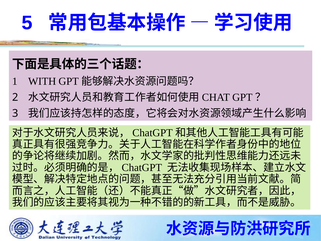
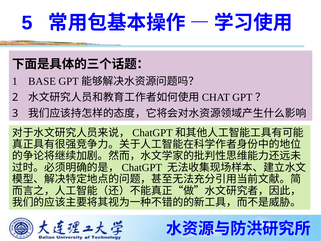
WITH: WITH -> BASE (42, 81)
